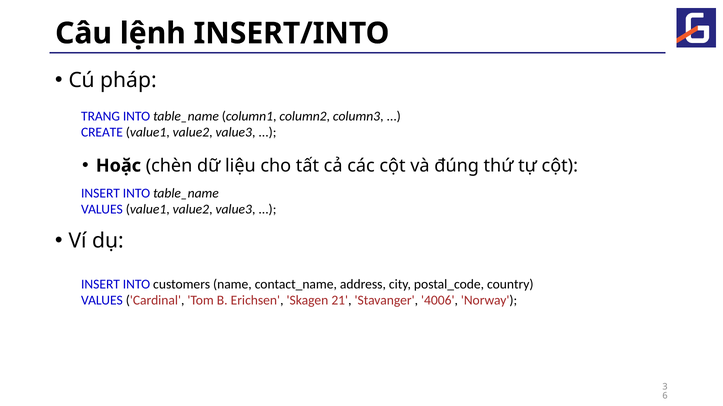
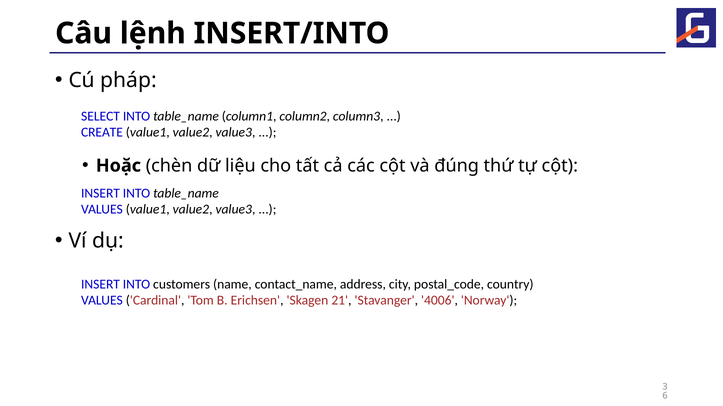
TRANG: TRANG -> SELECT (101, 116)
